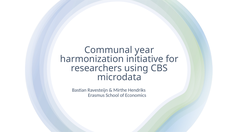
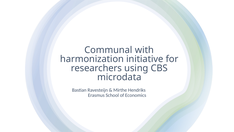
year: year -> with (144, 50)
